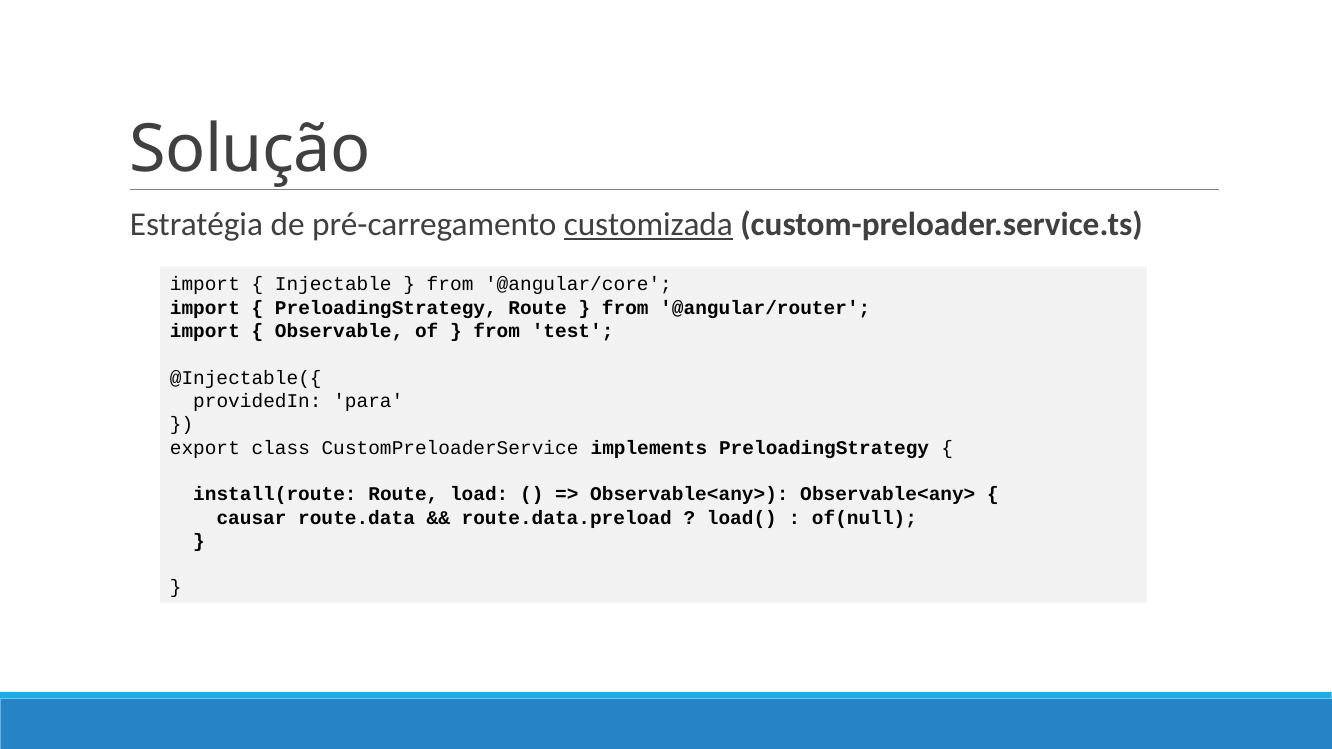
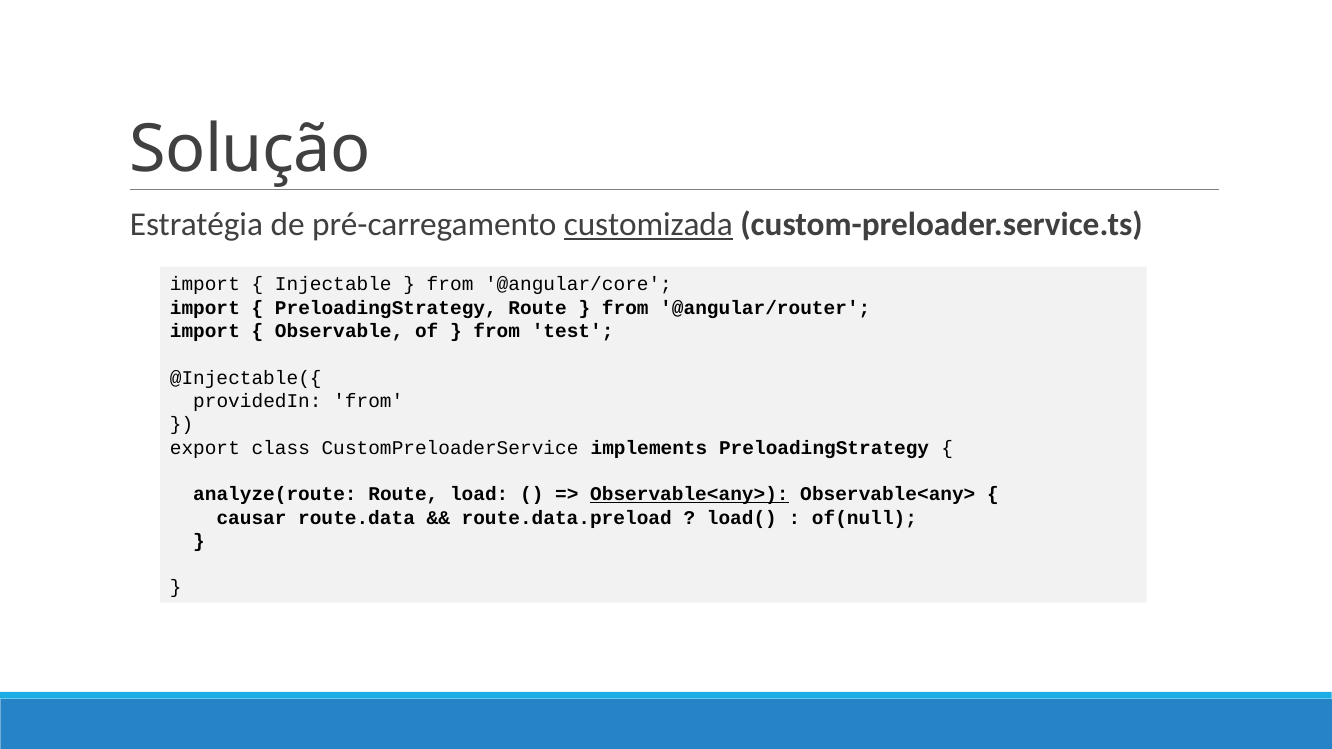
providedIn para: para -> from (368, 401)
install(route: install(route -> analyze(route (275, 494)
Observable<any> underline: none -> present (689, 494)
